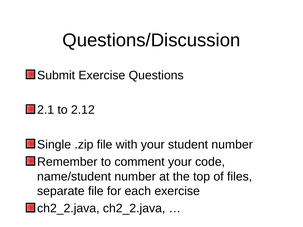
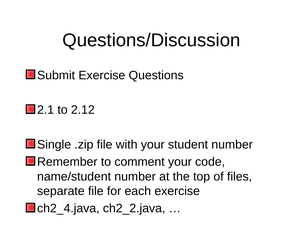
ch2_2.java: ch2_2.java -> ch2_4.java (68, 209)
